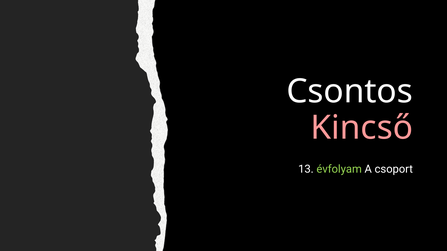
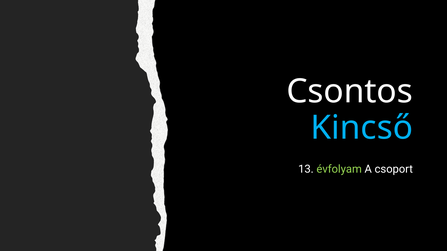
Kincső colour: pink -> light blue (362, 128)
